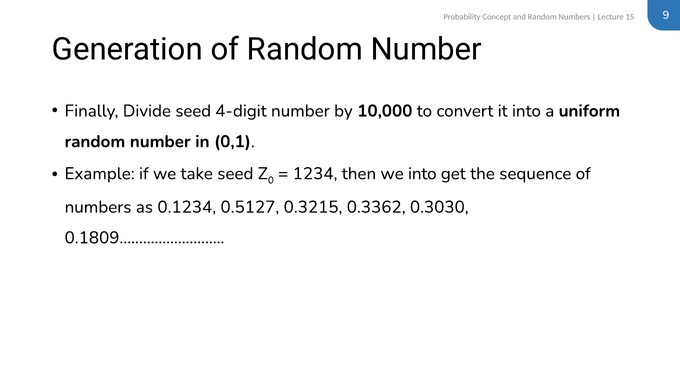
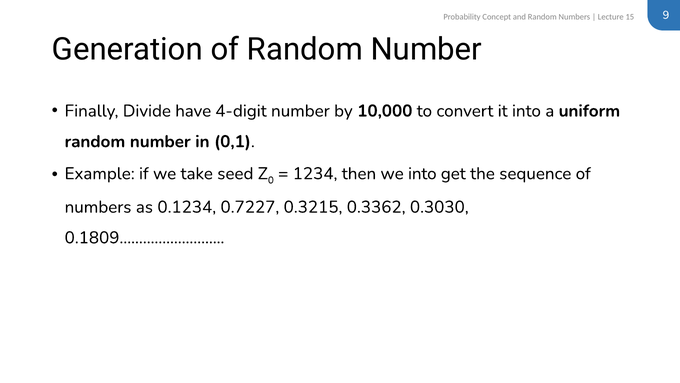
Divide seed: seed -> have (193, 111)
0.5127: 0.5127 -> 0.7227 (250, 207)
